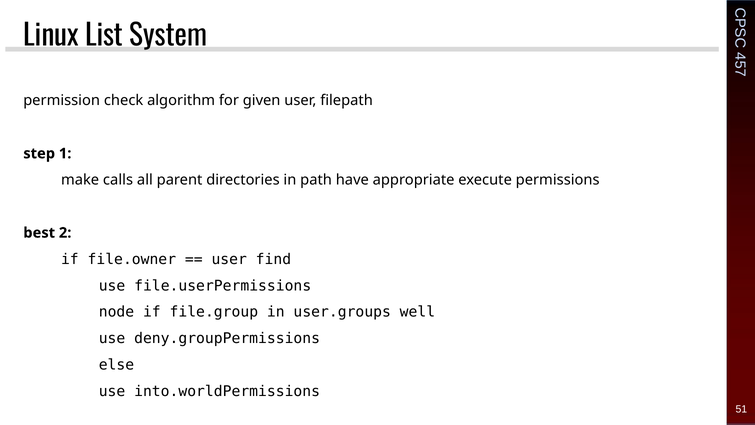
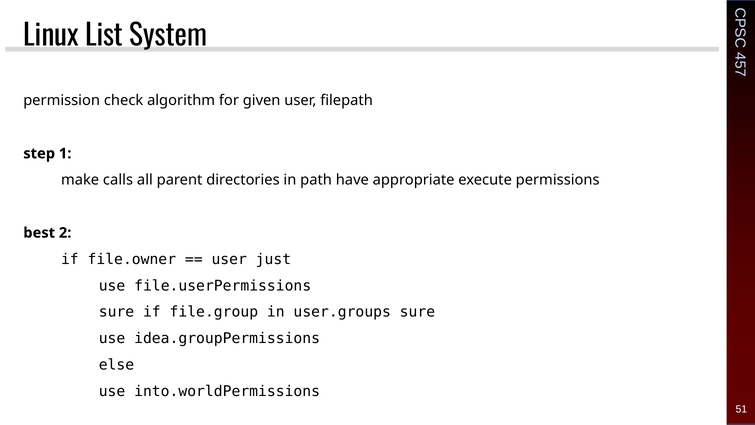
find: find -> just (273, 259)
node: node -> sure (116, 312)
user.groups well: well -> sure (417, 312)
deny.groupPermissions: deny.groupPermissions -> idea.groupPermissions (227, 338)
